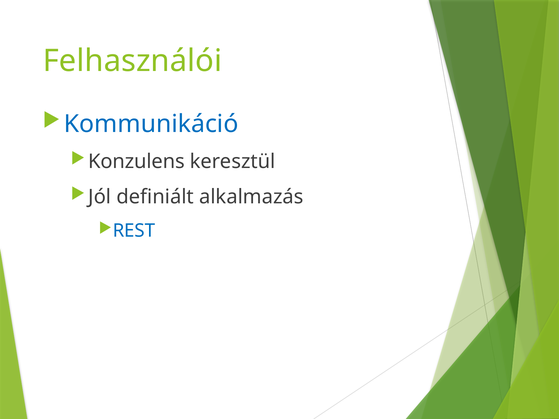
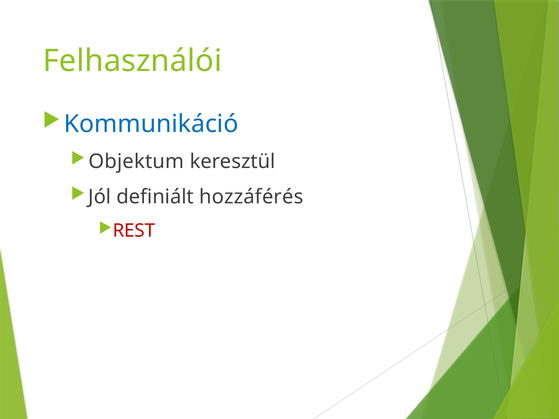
Konzulens: Konzulens -> Objektum (136, 162)
alkalmazás: alkalmazás -> hozzáférés (251, 197)
REST colour: blue -> red (134, 231)
